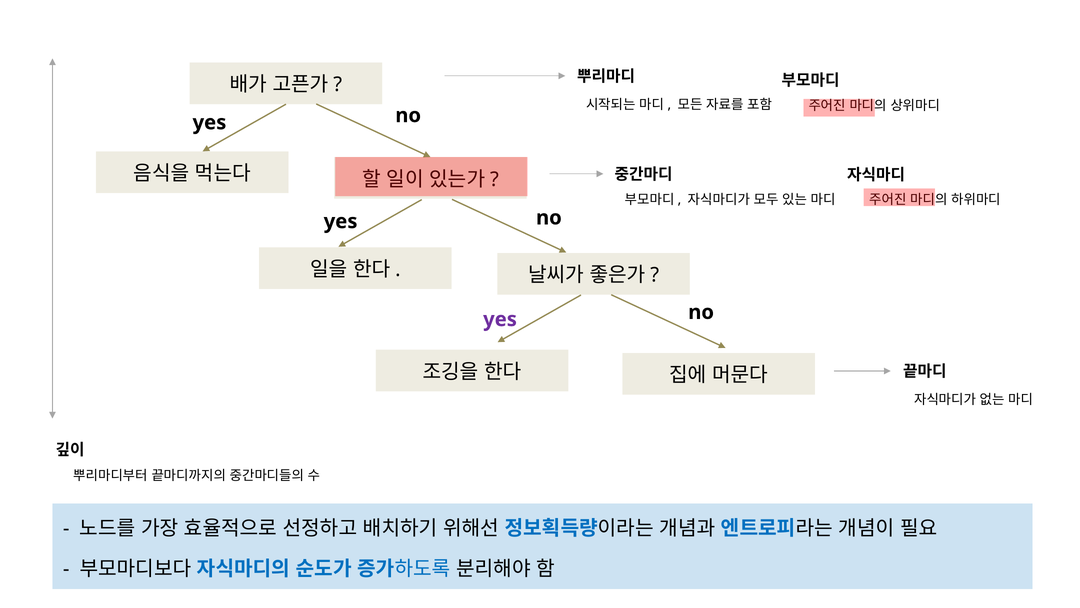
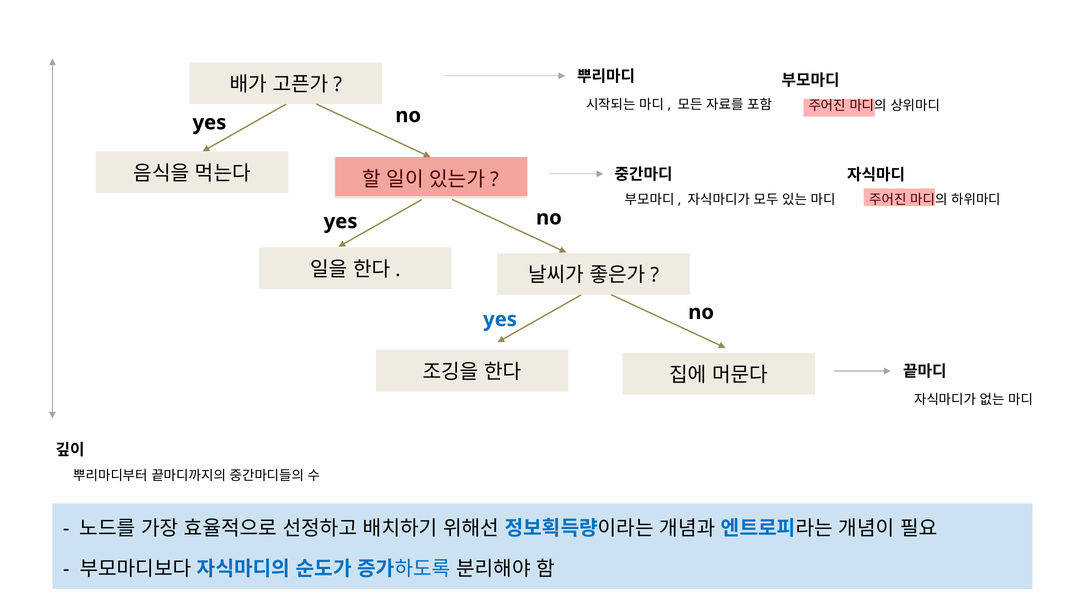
yes colour: purple -> blue (500, 319)
